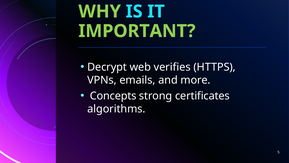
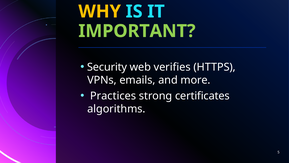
WHY colour: light green -> yellow (100, 11)
Decrypt: Decrypt -> Security (107, 67)
Concepts: Concepts -> Practices (113, 96)
